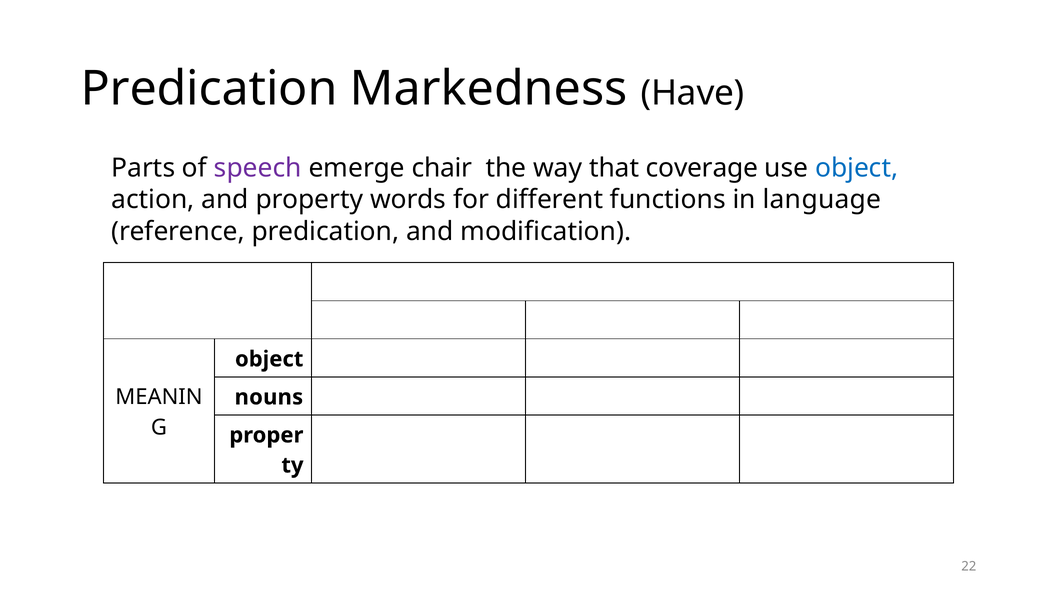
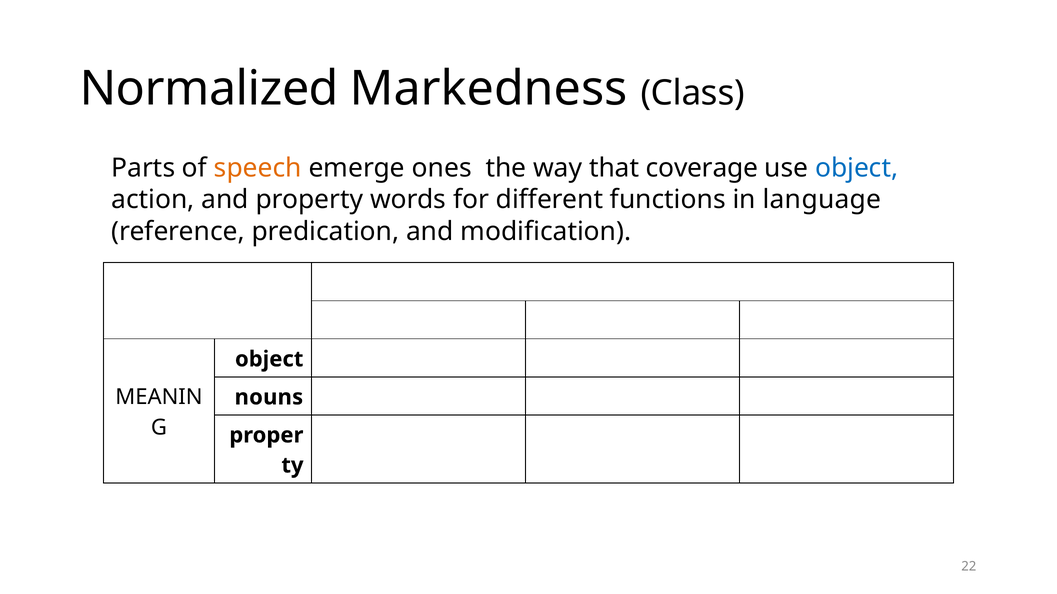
Predication: Predication -> Normalized (209, 89)
Have: Have -> Class (693, 93)
speech colour: purple -> orange (258, 168)
chair: chair -> ones (442, 168)
